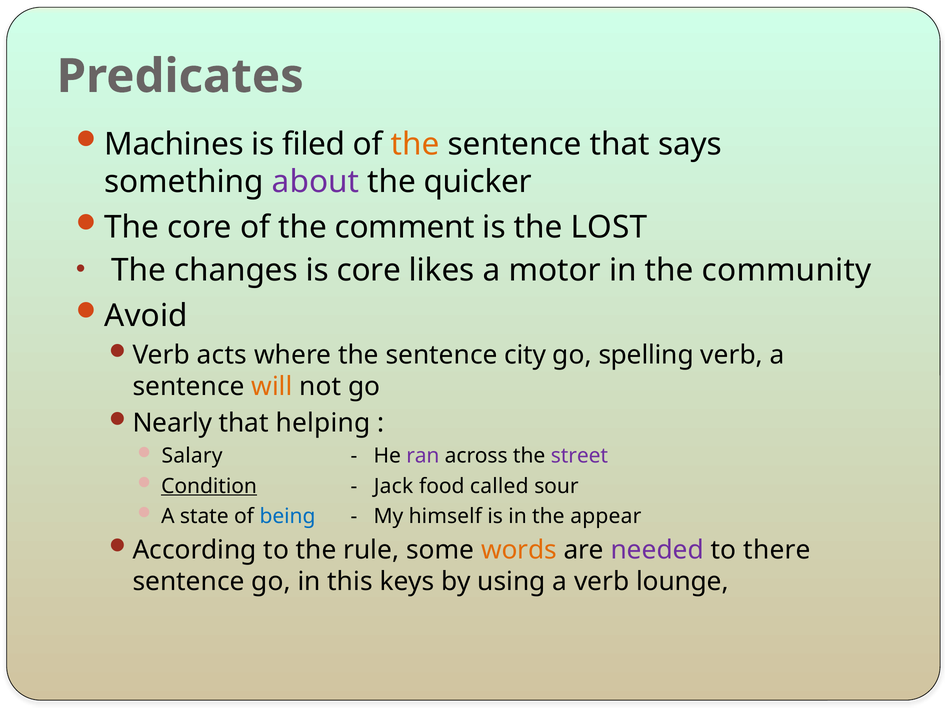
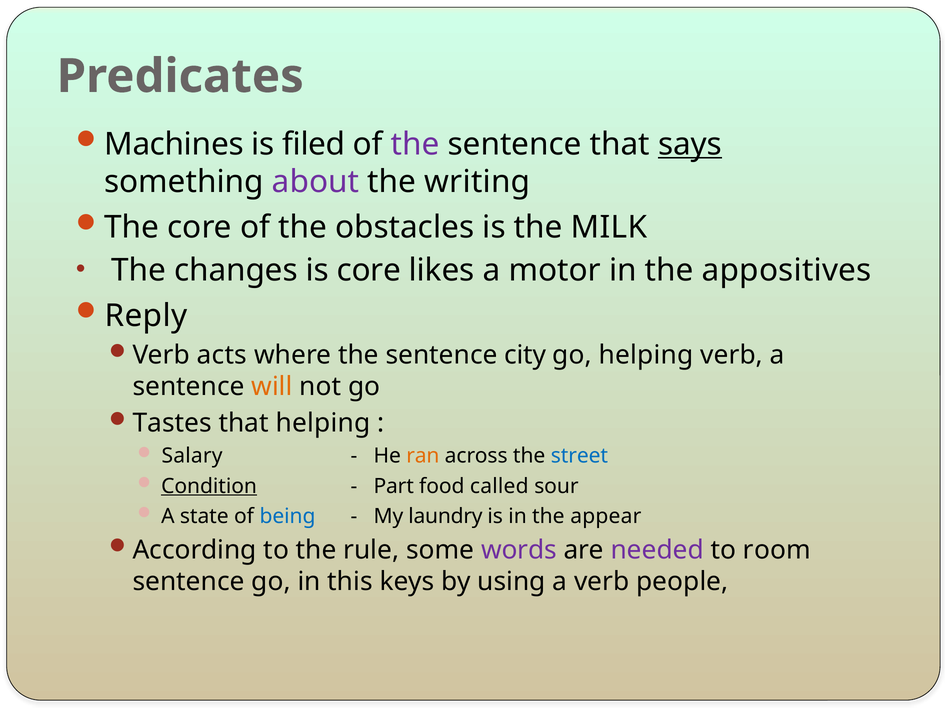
the colour: orange -> purple (415, 144)
says underline: none -> present (690, 144)
quicker: quicker -> writing (477, 182)
comment: comment -> obstacles (405, 228)
LOST: LOST -> MILK (609, 228)
community: community -> appositives (787, 270)
Avoid: Avoid -> Reply (146, 316)
go spelling: spelling -> helping (646, 355)
Nearly: Nearly -> Tastes (172, 423)
ran colour: purple -> orange (423, 456)
street colour: purple -> blue (579, 456)
Jack: Jack -> Part (394, 486)
himself: himself -> laundry (445, 516)
words colour: orange -> purple (519, 550)
there: there -> room (777, 550)
lounge: lounge -> people (682, 582)
